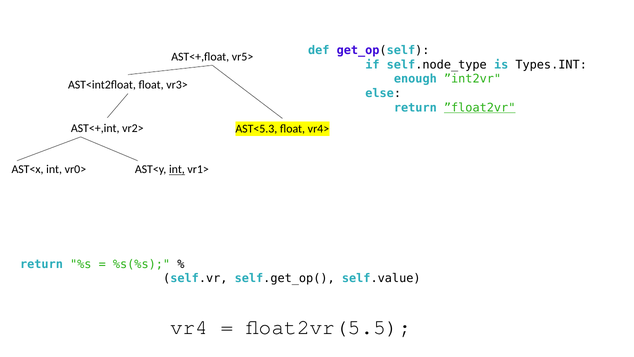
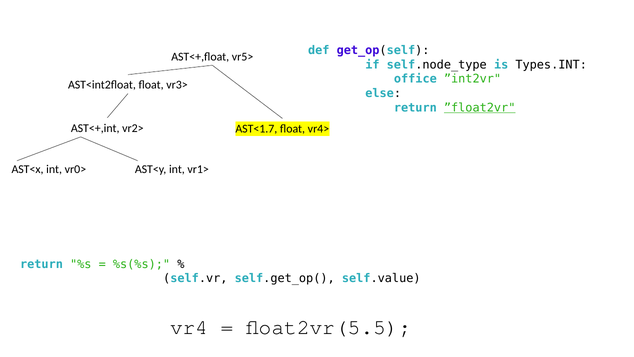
enough: enough -> office (415, 79)
AST<5.3: AST<5.3 -> AST<1.7 (256, 129)
int underline: present -> none (177, 169)
